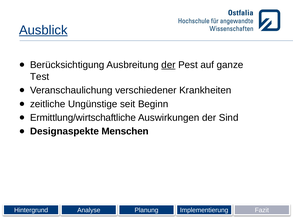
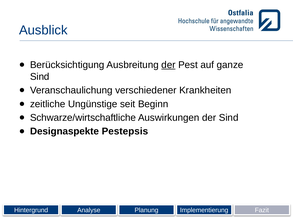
Ausblick underline: present -> none (43, 30)
Test: Test -> Sind (40, 77)
Ermittlung/wirtschaftliche: Ermittlung/wirtschaftliche -> Schwarze/wirtschaftliche (83, 118)
Menschen: Menschen -> Pestepsis (125, 131)
